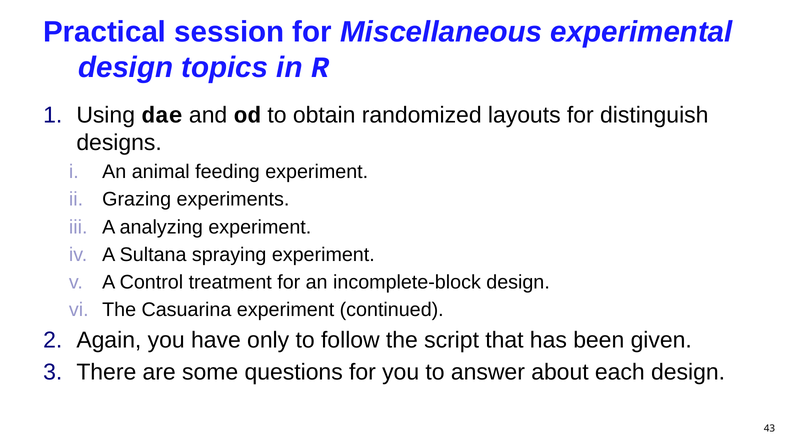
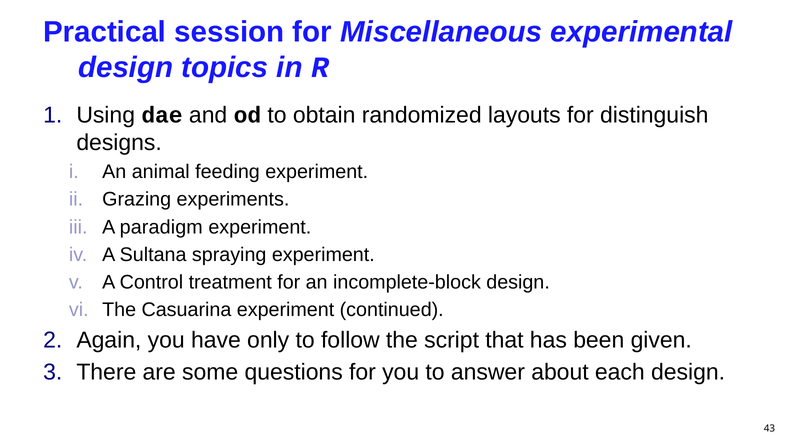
analyzing: analyzing -> paradigm (161, 227)
